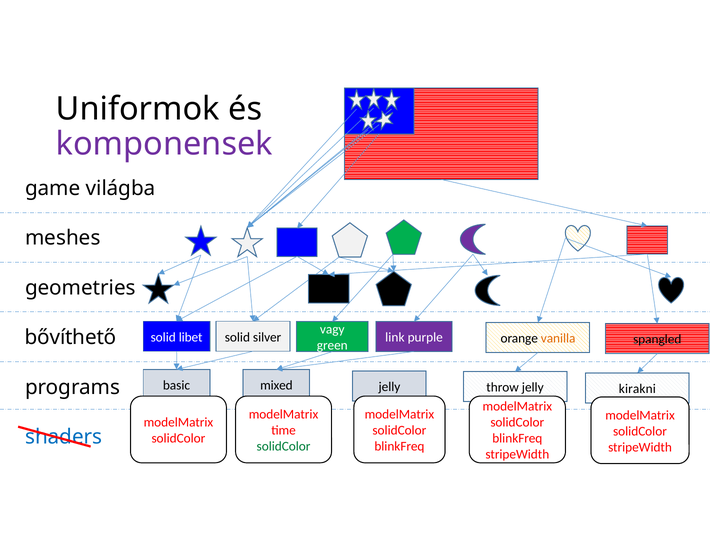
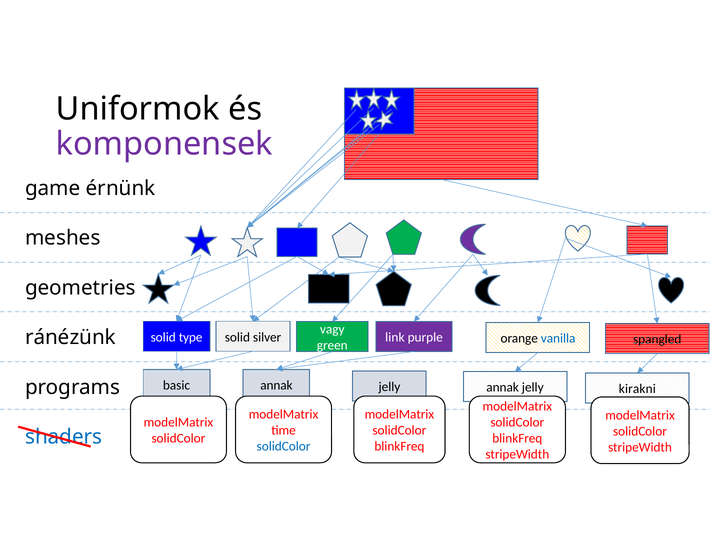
világba: világba -> érnünk (121, 188)
bővíthető: bővíthető -> ránézünk (71, 337)
libet: libet -> type (191, 337)
vanilla colour: orange -> blue (558, 338)
basic mixed: mixed -> annak (276, 385)
jelly throw: throw -> annak (503, 387)
solidColor colour: green -> blue (284, 446)
